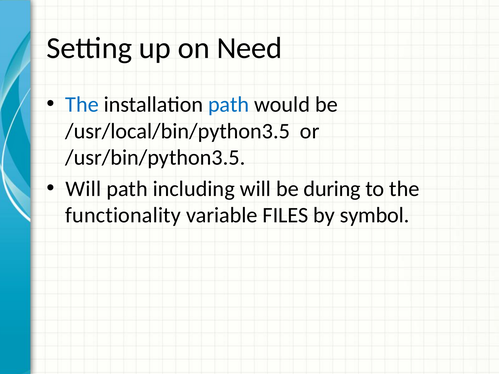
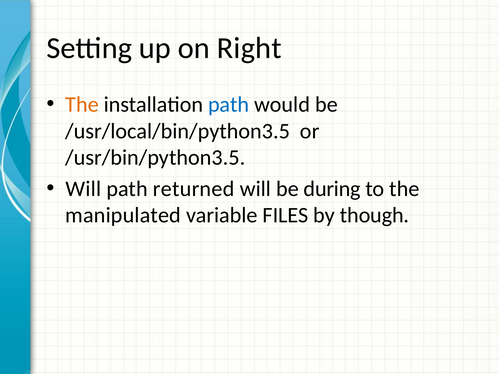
Need: Need -> Right (249, 48)
The colour: blue -> orange (82, 104)
including: including -> returned (194, 189)
functionality: functionality -> manipulated (123, 215)
symbol: symbol -> though (375, 215)
